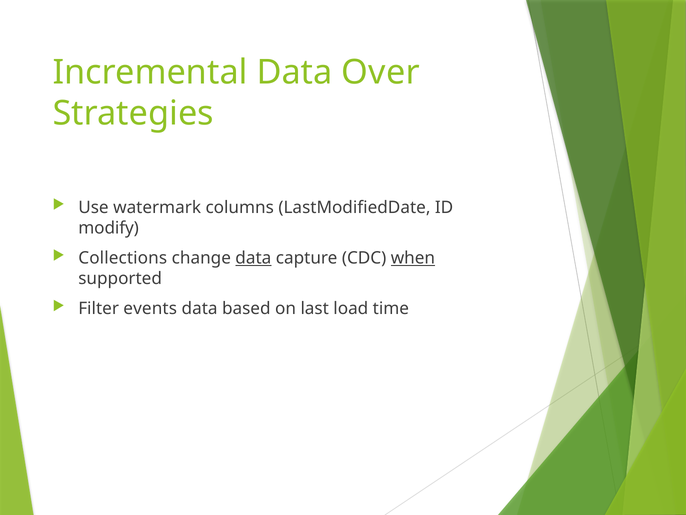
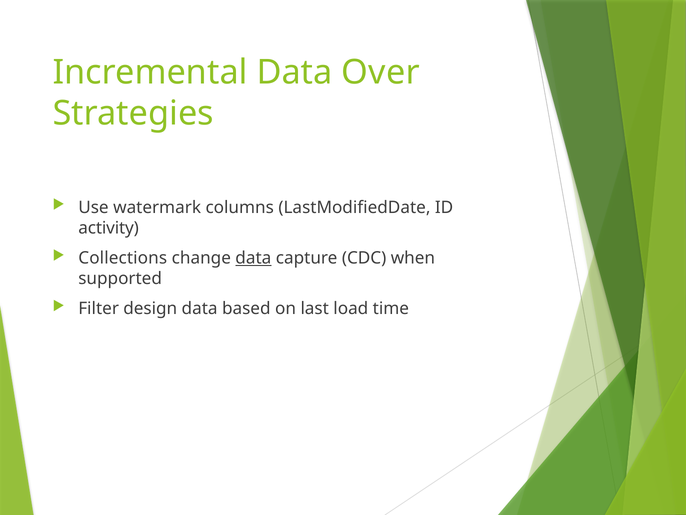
modify: modify -> activity (109, 228)
when underline: present -> none (413, 258)
events: events -> design (150, 309)
